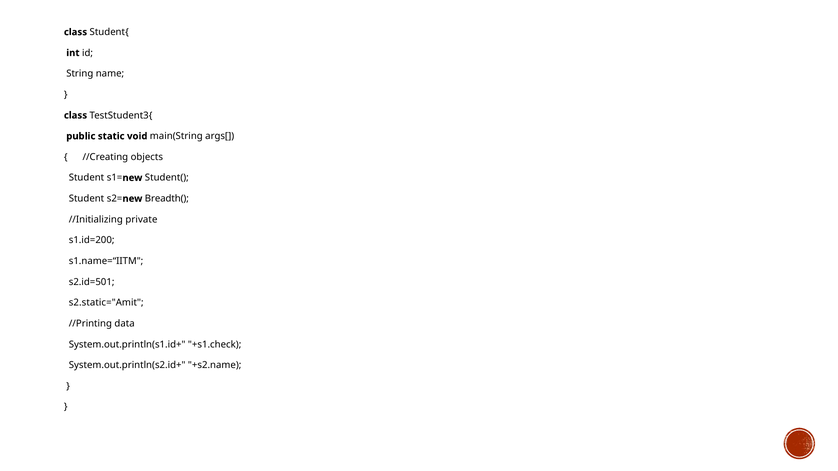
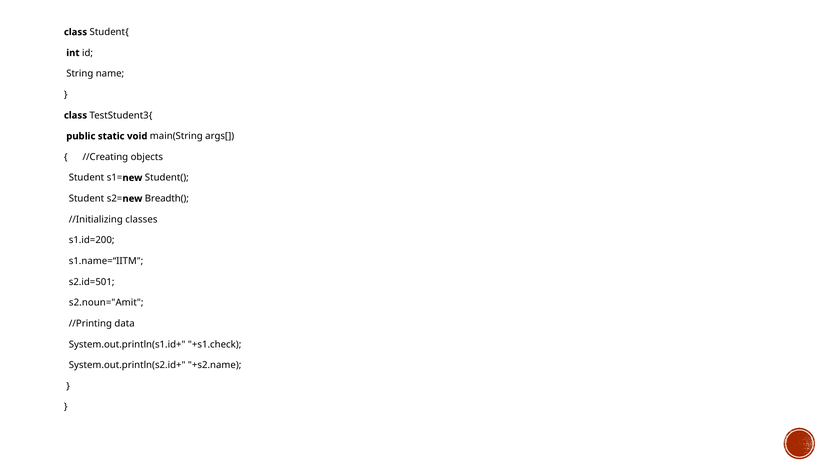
private: private -> classes (141, 220)
s2.static="Amit: s2.static="Amit -> s2.noun="Amit (106, 303)
